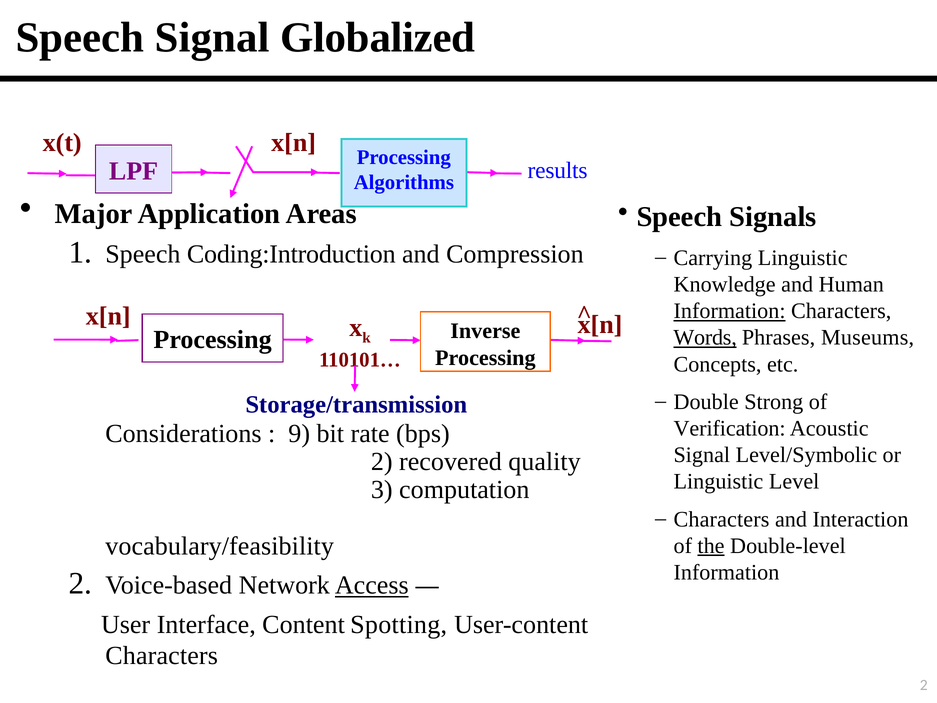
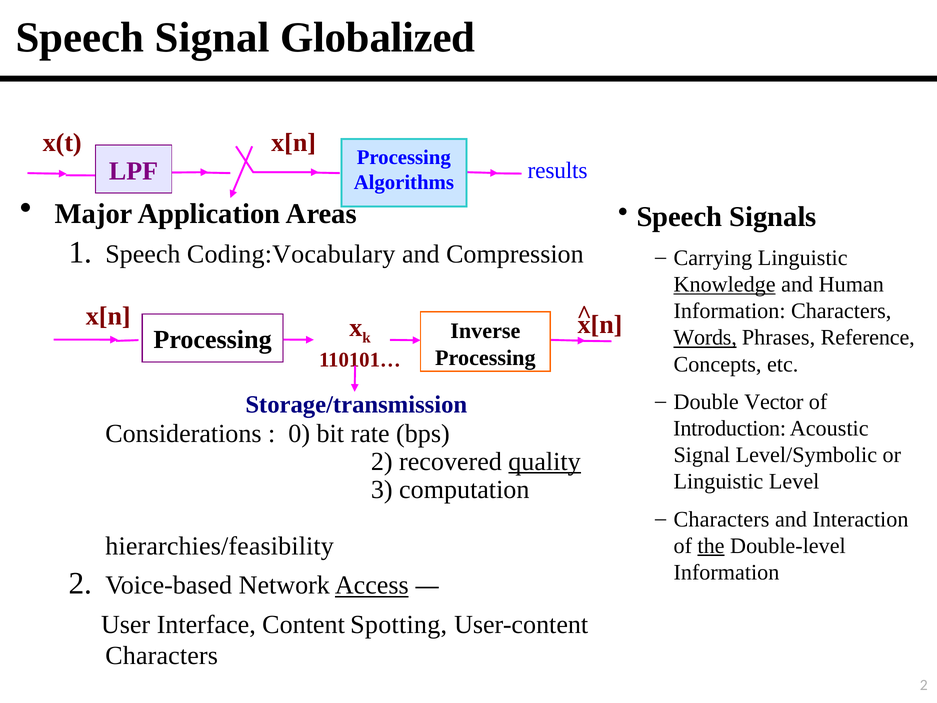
Coding:Introduction: Coding:Introduction -> Coding:Vocabulary (291, 254)
Knowledge underline: none -> present (725, 284)
Information underline: present -> none (730, 311)
Museums: Museums -> Reference (868, 338)
Strong: Strong -> Vector (774, 402)
Verification: Verification -> Introduction (730, 428)
9: 9 -> 0 (299, 434)
quality underline: none -> present (545, 461)
vocabulary/feasibility: vocabulary/feasibility -> hierarchies/feasibility (220, 546)
